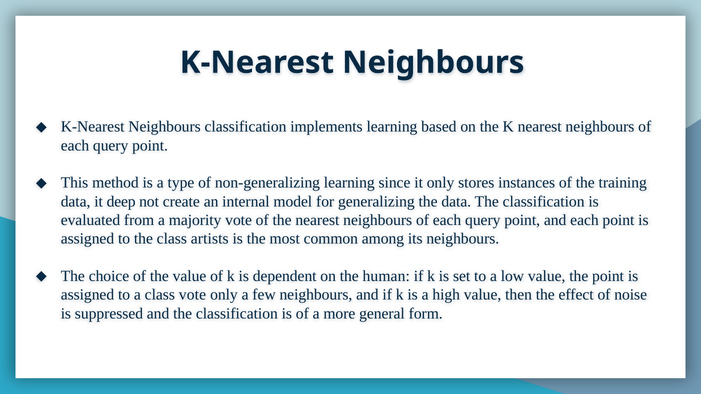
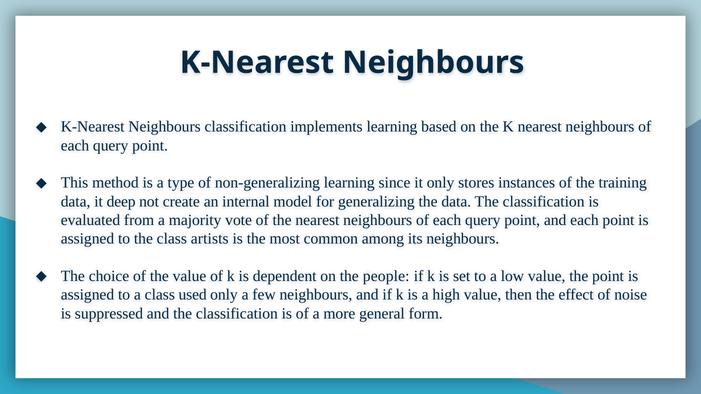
human: human -> people (386, 276)
class vote: vote -> used (193, 295)
